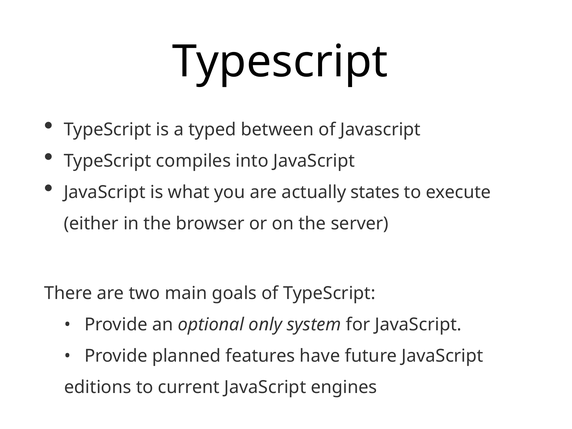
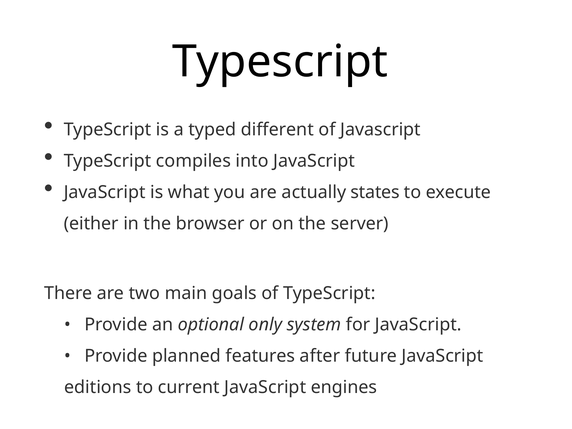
between: between -> different (277, 130)
have: have -> after (320, 356)
